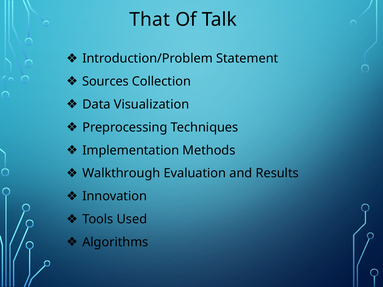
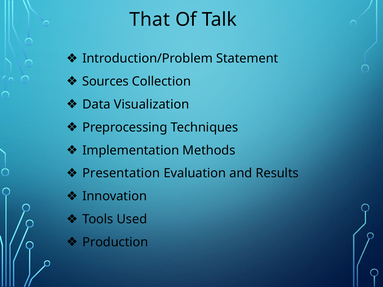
Walkthrough: Walkthrough -> Presentation (121, 173)
Algorithms: Algorithms -> Production (115, 242)
